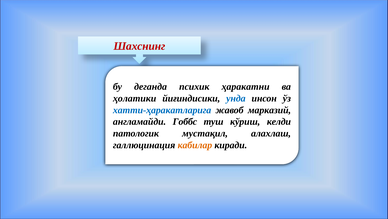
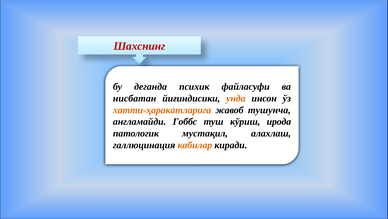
ҳаракатни: ҳаракатни -> файласуфи (246, 86)
ҳолатики: ҳолатики -> нисбатан (135, 98)
унда colour: blue -> orange (236, 98)
хатти-ҳаракатларига colour: blue -> orange (162, 110)
марказий: марказий -> тушунча (269, 110)
келди: келди -> ирода (279, 121)
